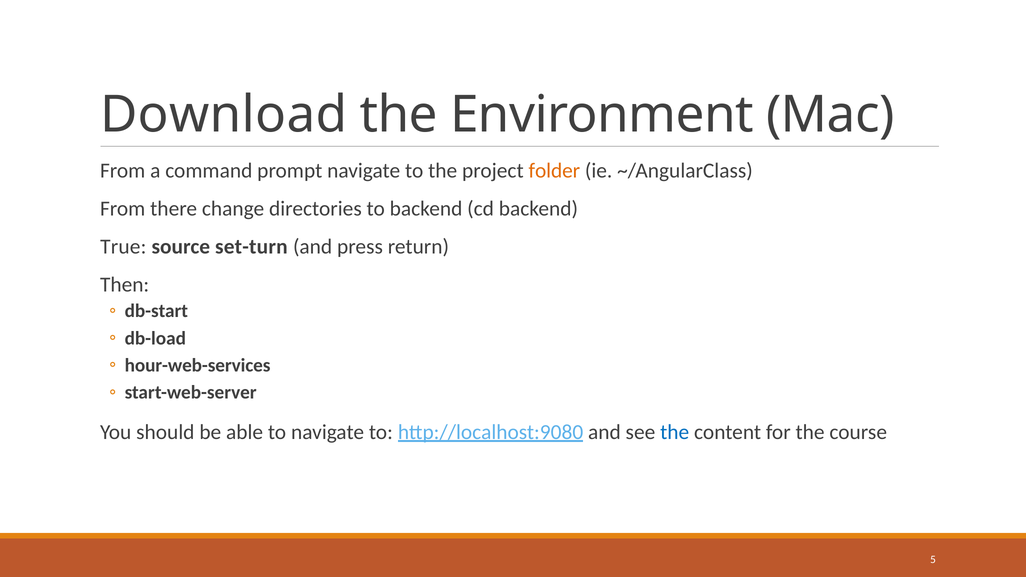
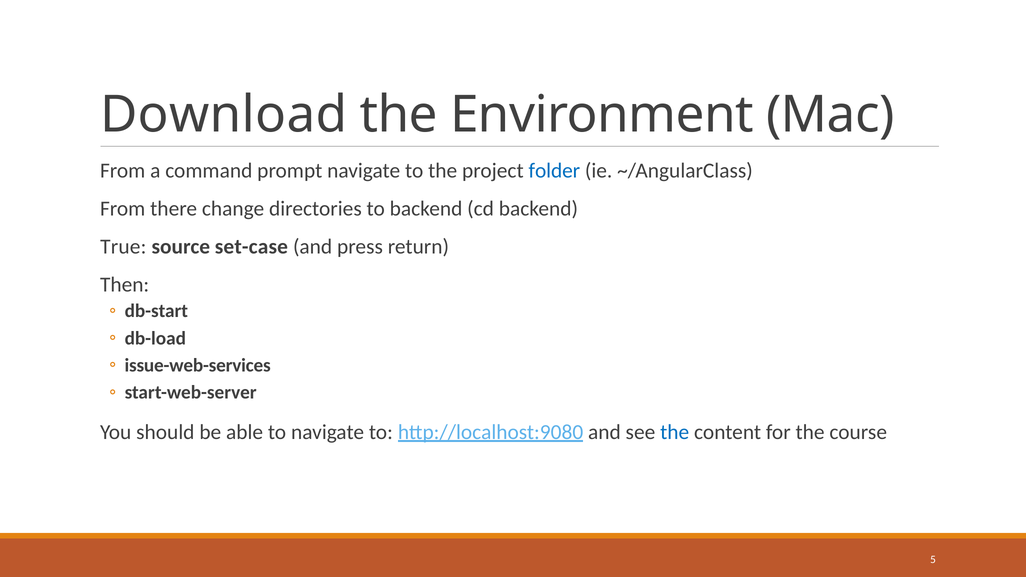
folder colour: orange -> blue (554, 171)
set-turn: set-turn -> set-case (251, 247)
hour-web-services: hour-web-services -> issue-web-services (198, 366)
